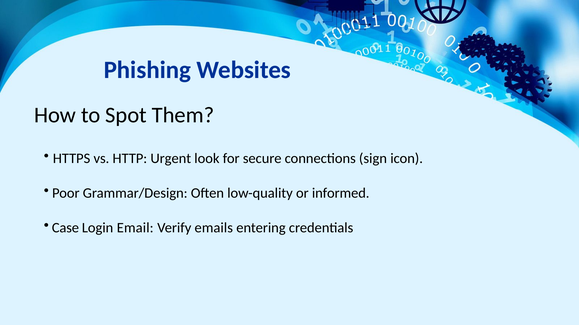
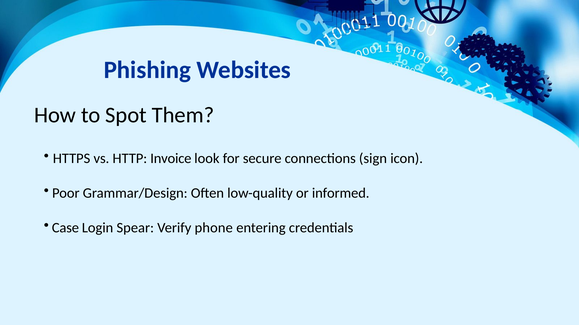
Urgent: Urgent -> Invoice (171, 159)
Email: Email -> Spear (135, 228)
emails: emails -> phone (214, 228)
